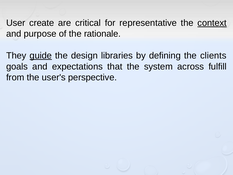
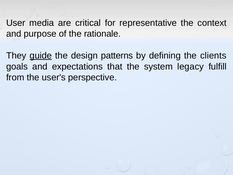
create: create -> media (42, 23)
context underline: present -> none (212, 23)
libraries: libraries -> patterns (117, 56)
across: across -> legacy (191, 66)
